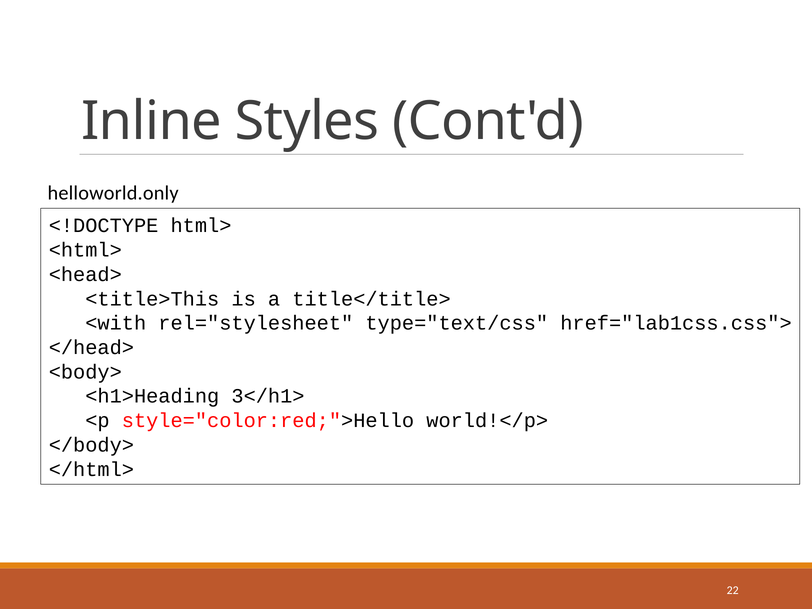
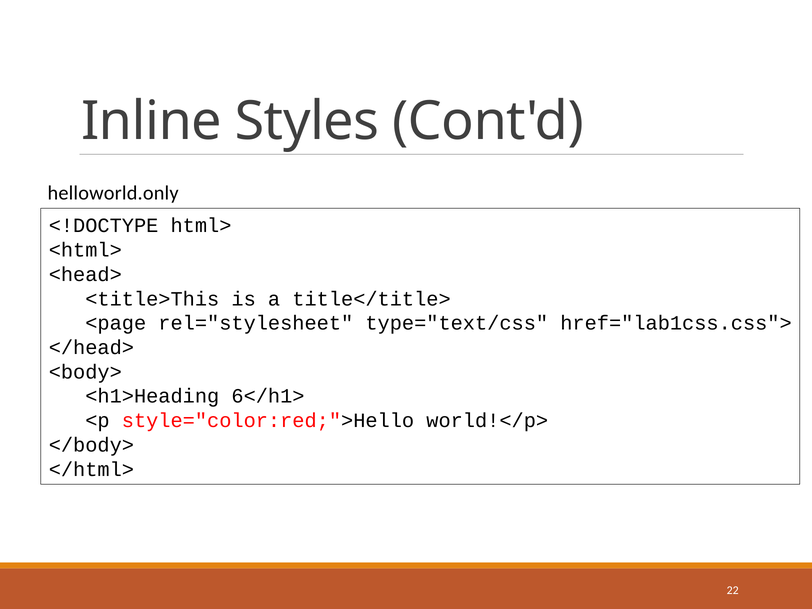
<with: <with -> <page (116, 323)
3</h1>: 3</h1> -> 6</h1> (268, 396)
